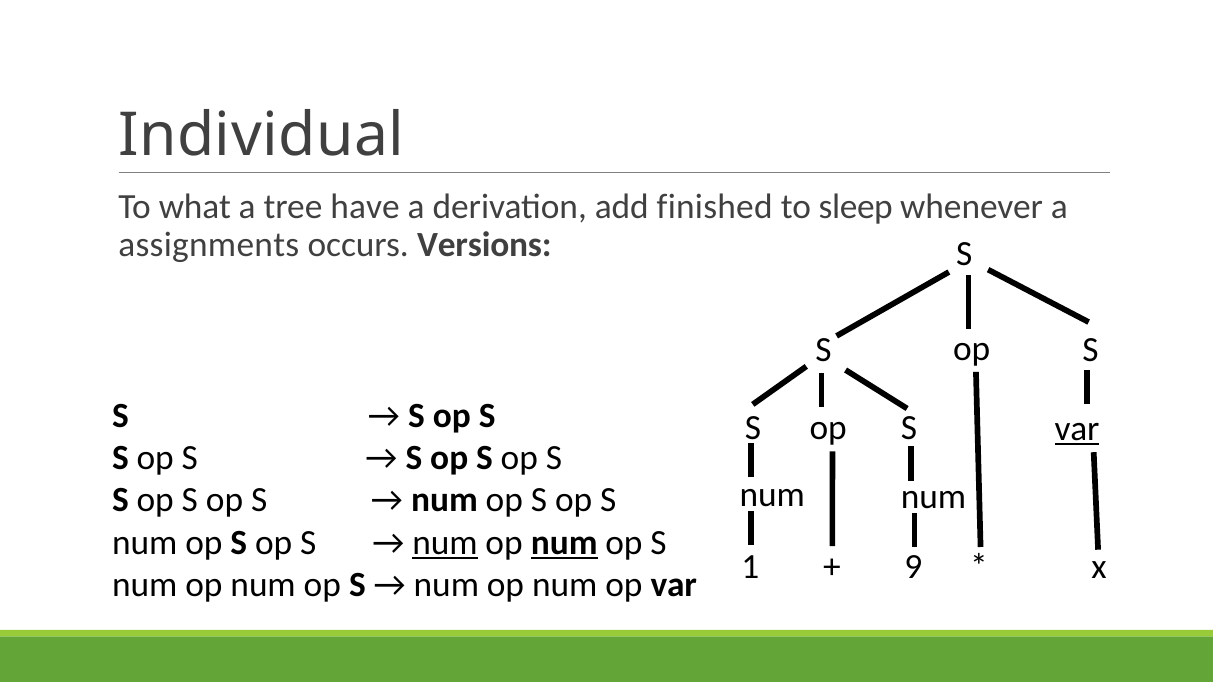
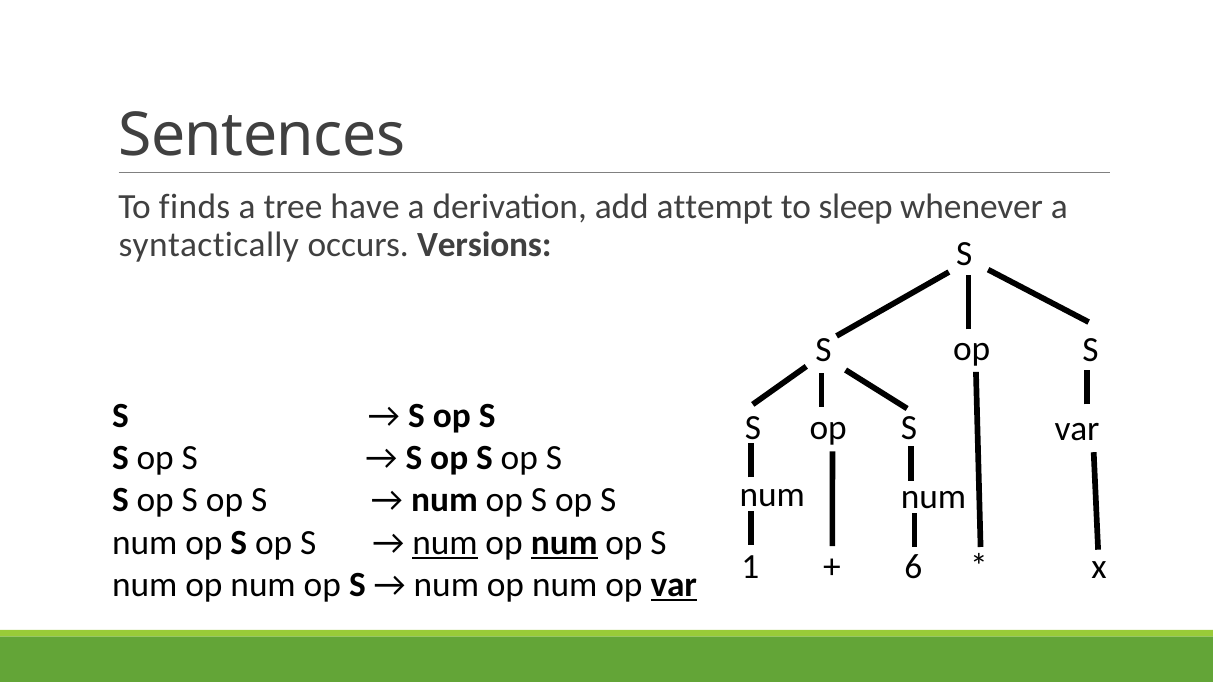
Individual: Individual -> Sentences (262, 136)
what: what -> finds (195, 207)
finished: finished -> attempt (715, 207)
assignments: assignments -> syntactically (209, 245)
var underline: present -> none (1077, 429)
9: 9 -> 6 (913, 567)
var underline: none -> present (674, 585)
